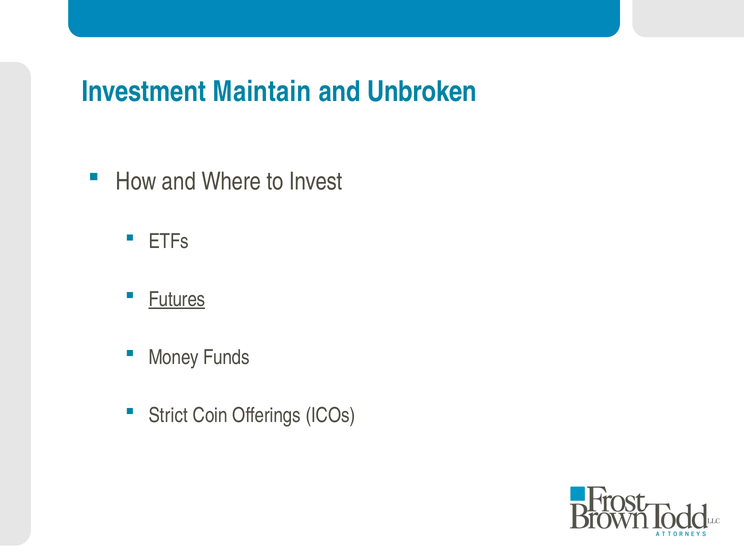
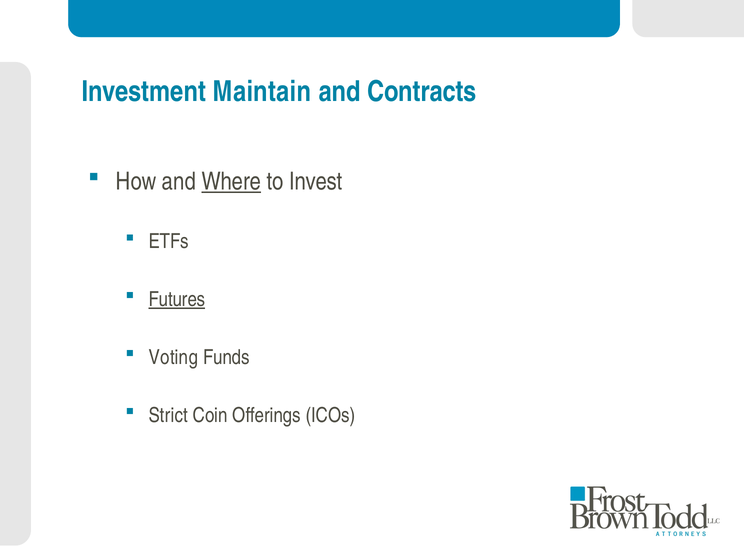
Unbroken: Unbroken -> Contracts (422, 92)
Where underline: none -> present (231, 182)
Money: Money -> Voting (173, 357)
